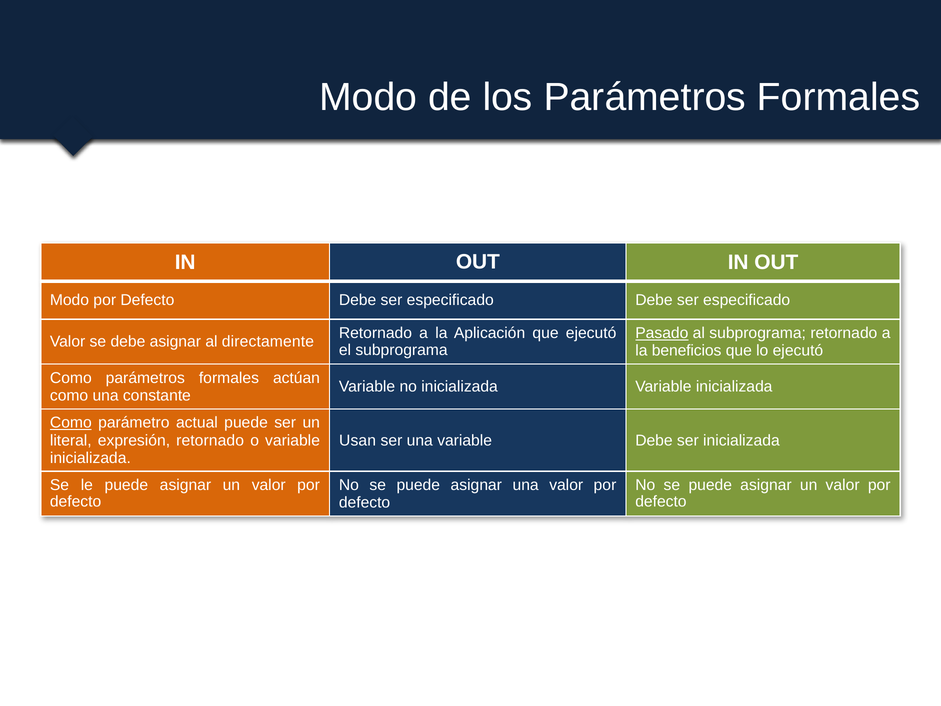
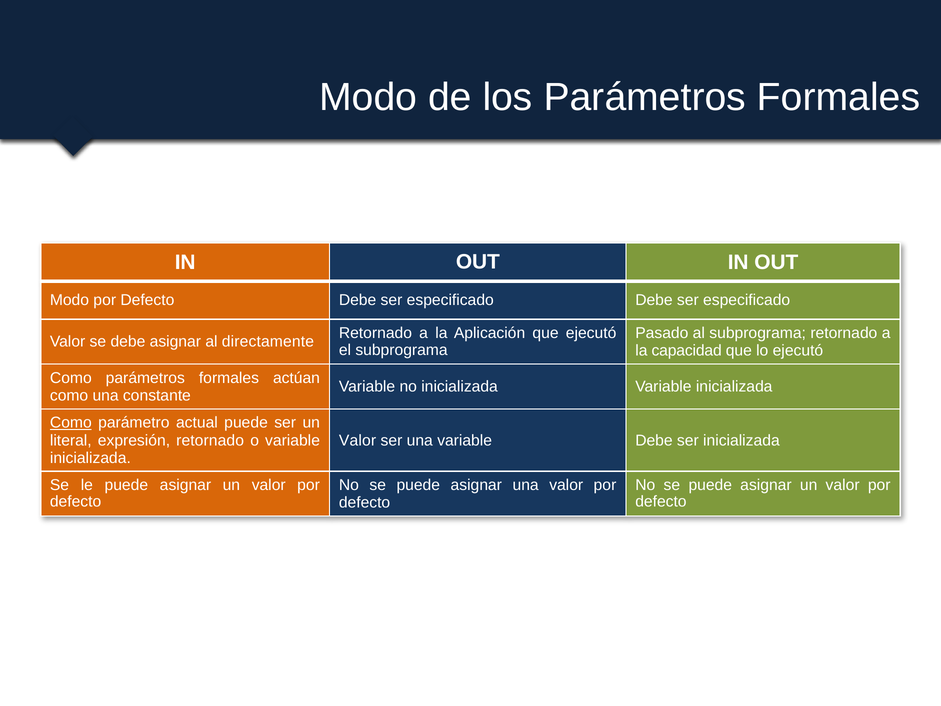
Pasado underline: present -> none (662, 333)
beneficios: beneficios -> capacidad (687, 351)
Usan: Usan -> Valor (358, 440)
